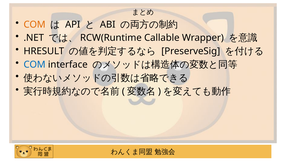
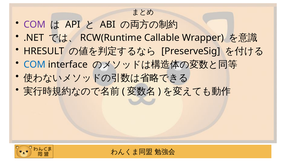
COM colour: orange -> purple (35, 24)
